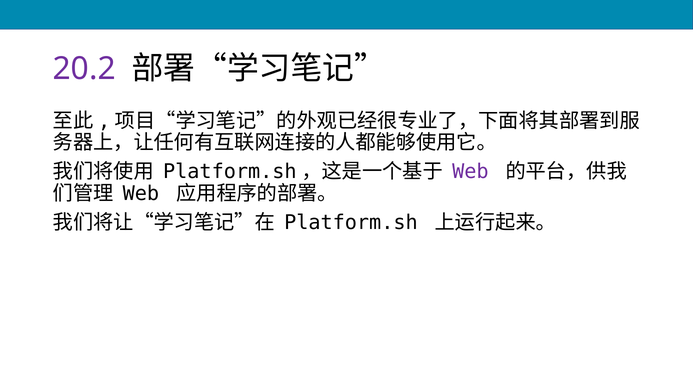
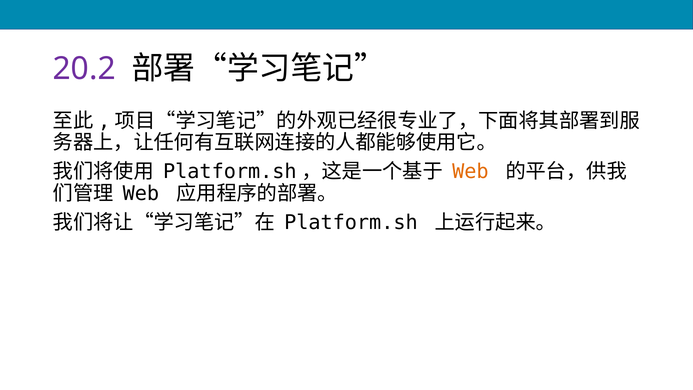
Web colour: purple -> orange (470, 172)
